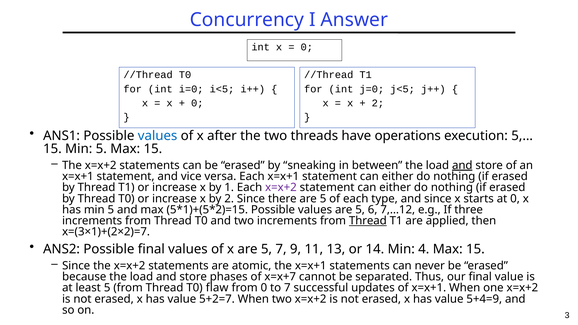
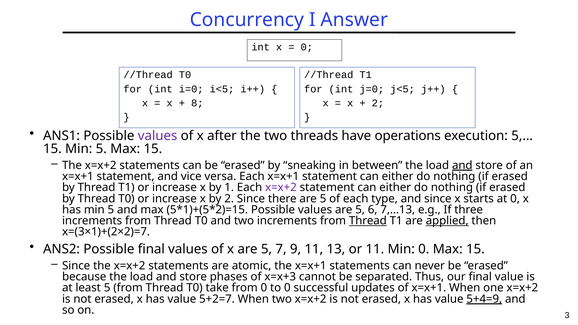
0: 0 -> 8 (197, 103)
values colour: blue -> purple (158, 136)
7,…12: 7,…12 -> 7,…13 (398, 210)
applied underline: none -> present (447, 221)
or 14: 14 -> 11 (375, 249)
Min 4: 4 -> 0 (424, 249)
x=x+7: x=x+7 -> x=x+3 (280, 277)
flaw: flaw -> take (217, 288)
to 7: 7 -> 0 (287, 288)
5+4=9 underline: none -> present (484, 299)
